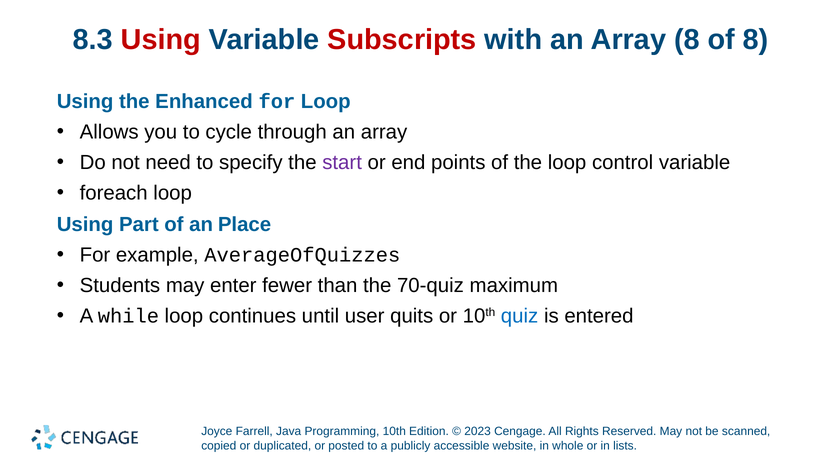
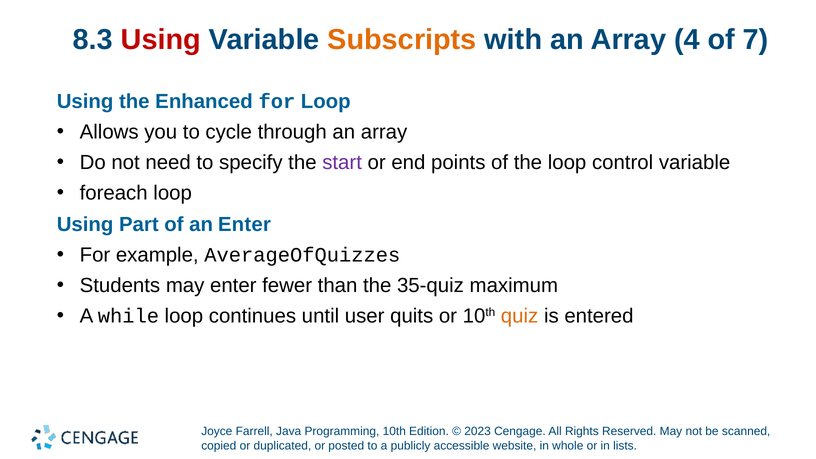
Subscripts colour: red -> orange (402, 40)
Array 8: 8 -> 4 (687, 40)
of 8: 8 -> 7 (756, 40)
an Place: Place -> Enter (244, 225)
70-quiz: 70-quiz -> 35-quiz (430, 285)
quiz colour: blue -> orange (520, 316)
